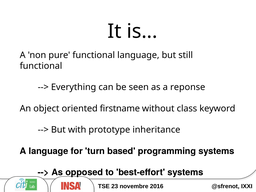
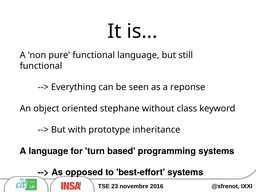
firstname: firstname -> stephane (120, 109)
